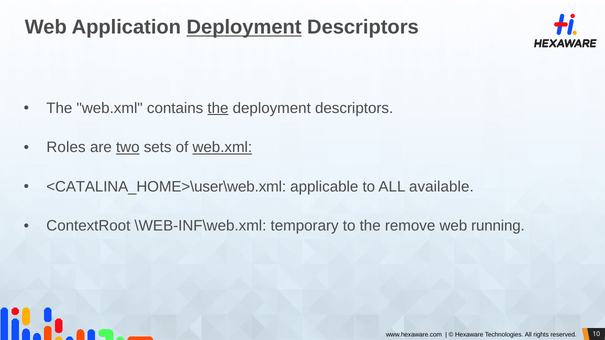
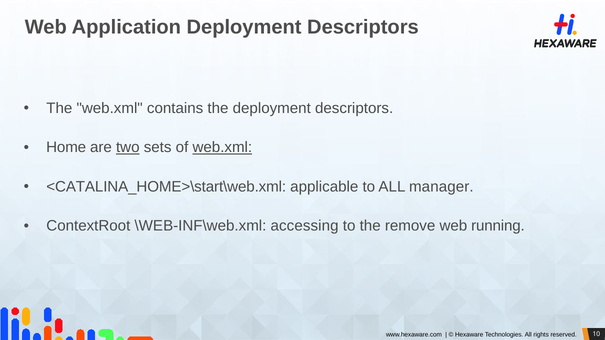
Deployment underline: present -> none (244, 27)
the underline: present -> none (218, 108)
Roles: Roles -> Home (66, 148)
<CATALINA_HOME>\user\web.xml: <CATALINA_HOME>\user\web.xml -> <CATALINA_HOME>\start\web.xml (166, 187)
available: available -> manager (441, 187)
temporary: temporary -> accessing (305, 226)
